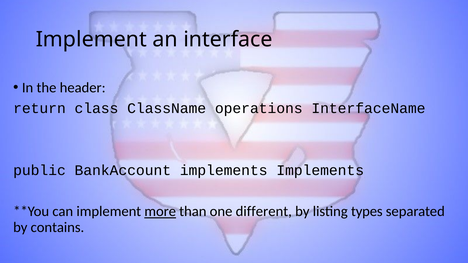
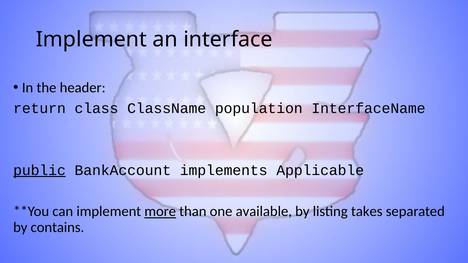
operations: operations -> population (259, 108)
public underline: none -> present (39, 170)
implements Implements: Implements -> Applicable (320, 170)
different: different -> available (264, 212)
types: types -> takes (367, 212)
